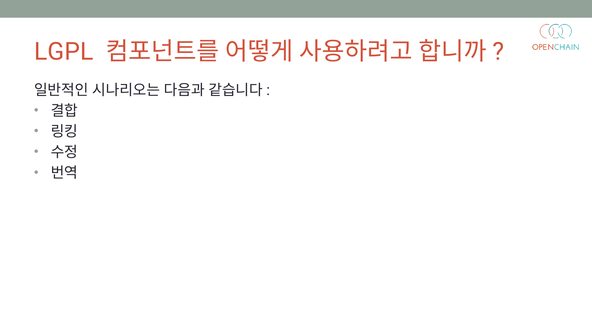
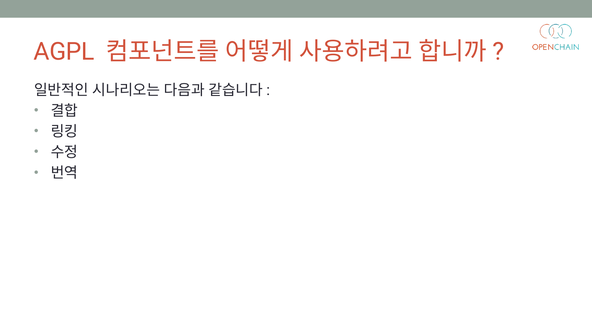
LGPL: LGPL -> AGPL (64, 52)
